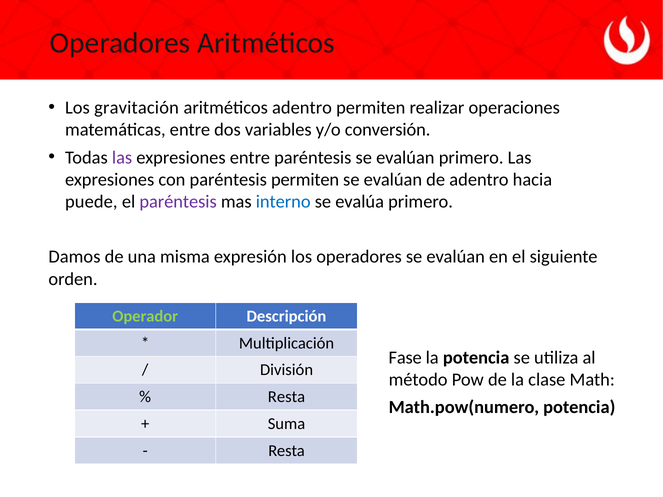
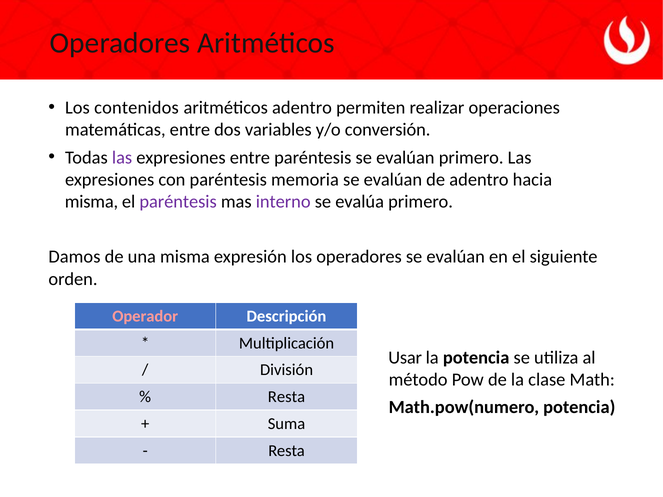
gravitación: gravitación -> contenidos (137, 108)
paréntesis permiten: permiten -> memoria (305, 180)
puede: puede -> misma (91, 202)
interno colour: blue -> purple (283, 202)
Operador colour: light green -> pink (145, 316)
Fase: Fase -> Usar (405, 358)
